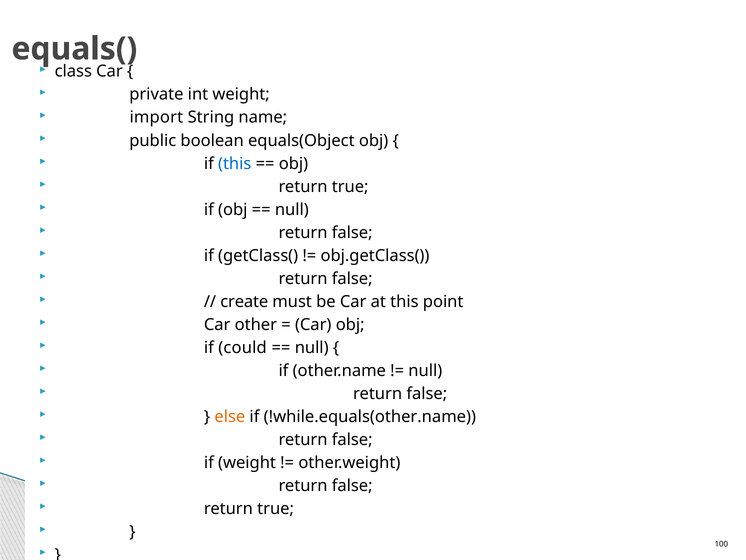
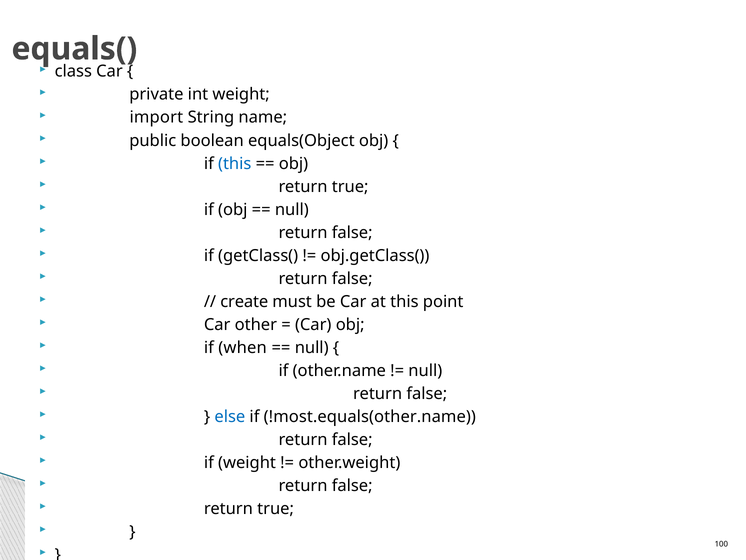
could: could -> when (243, 347)
else colour: orange -> blue (230, 416)
!while.equals(other.name: !while.equals(other.name -> !most.equals(other.name (370, 416)
